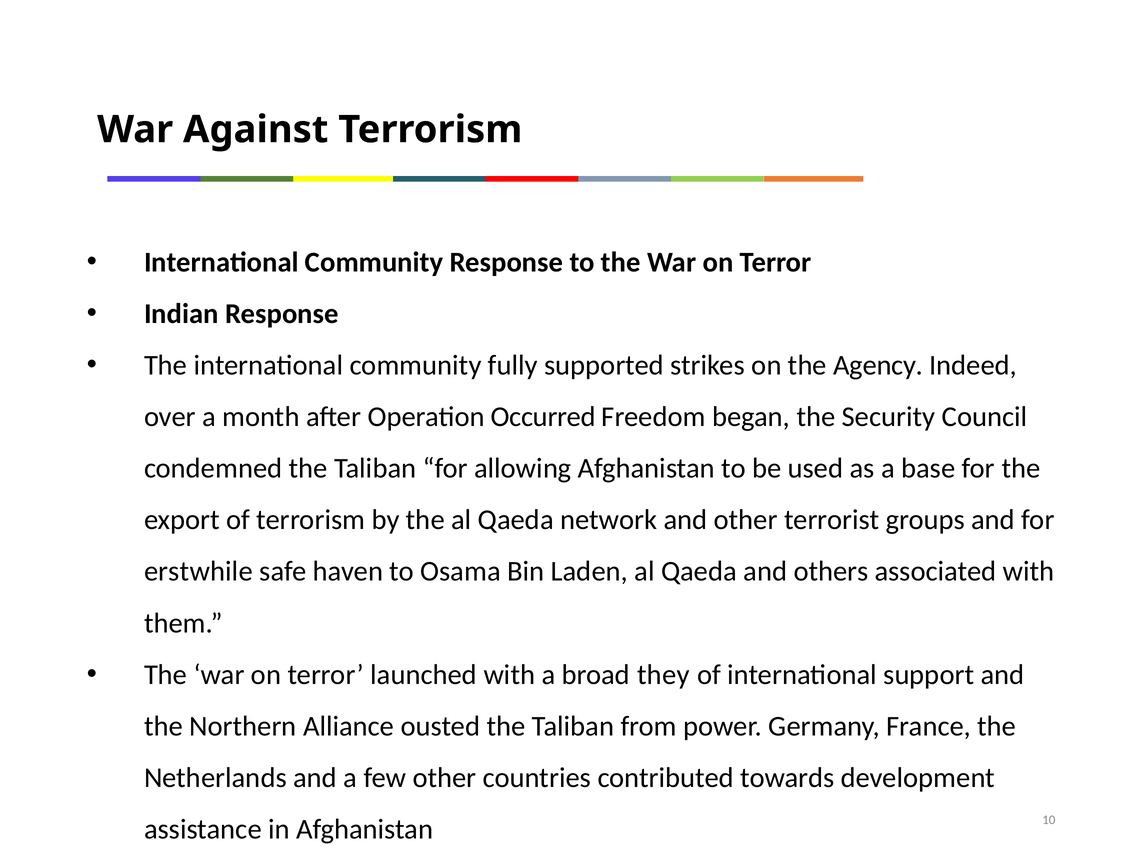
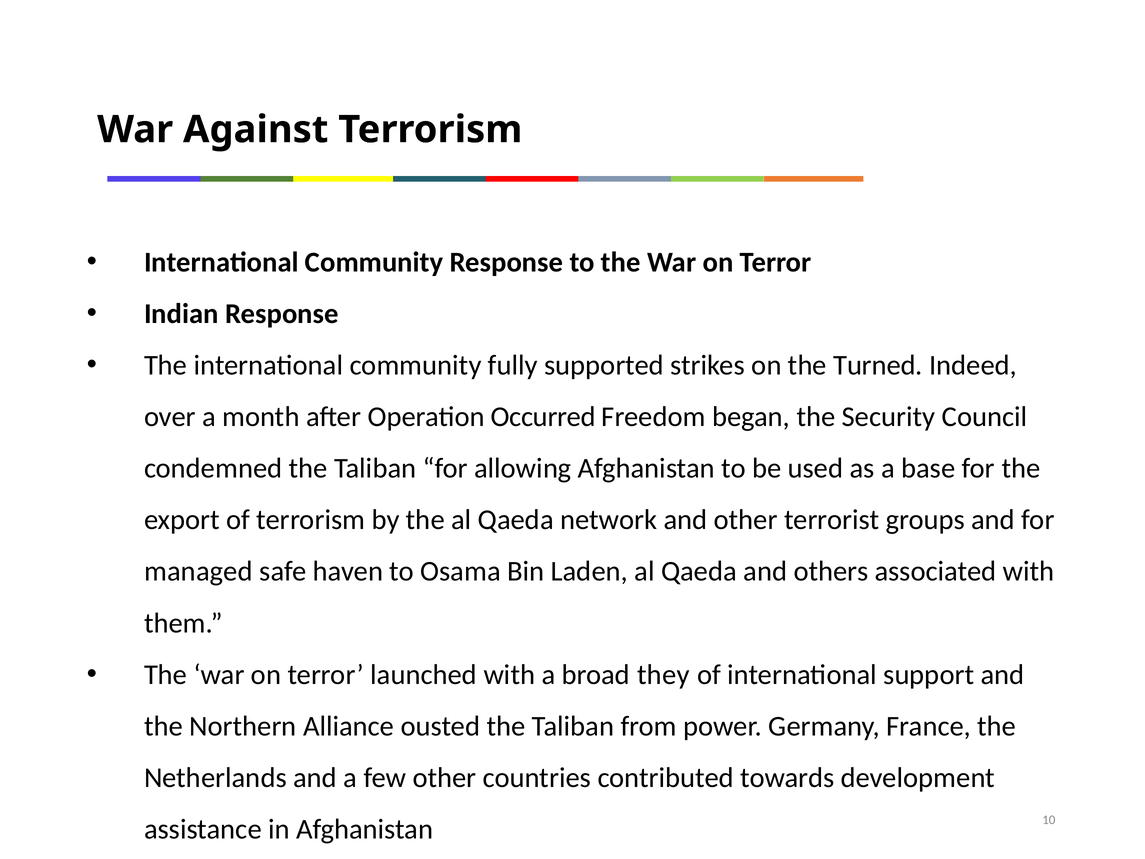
Agency: Agency -> Turned (878, 365)
erstwhile: erstwhile -> managed (198, 571)
